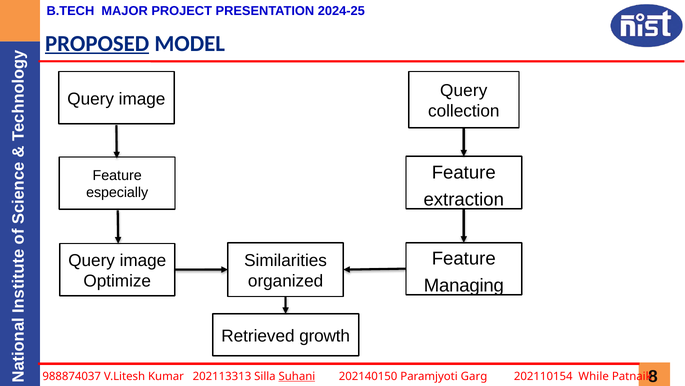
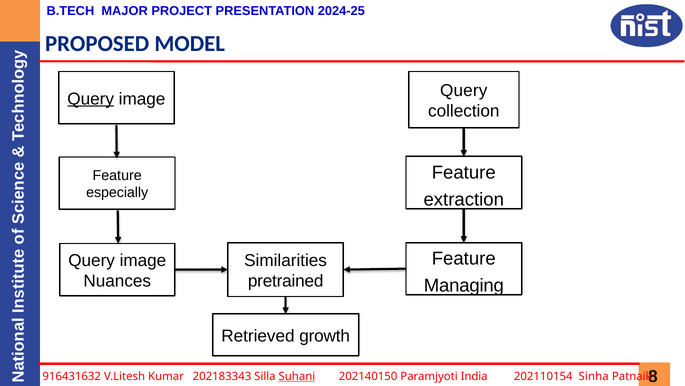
PROPOSED underline: present -> none (97, 44)
Query underline: none -> present (91, 99)
Optimize: Optimize -> Nuances (117, 281)
organized: organized -> pretrained (286, 281)
988874037: 988874037 -> 916431632 (72, 376)
202113313: 202113313 -> 202183343 (222, 376)
Garg: Garg -> India (474, 376)
While: While -> Sinha (594, 376)
